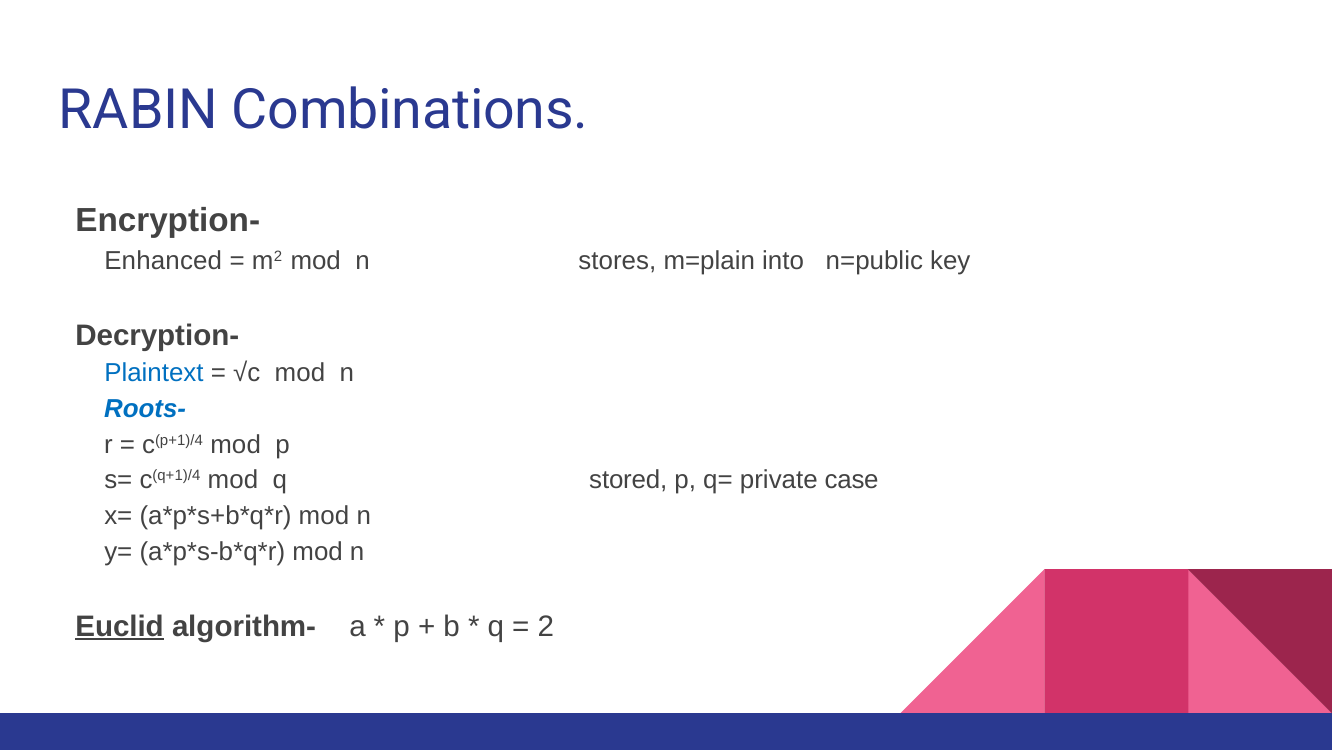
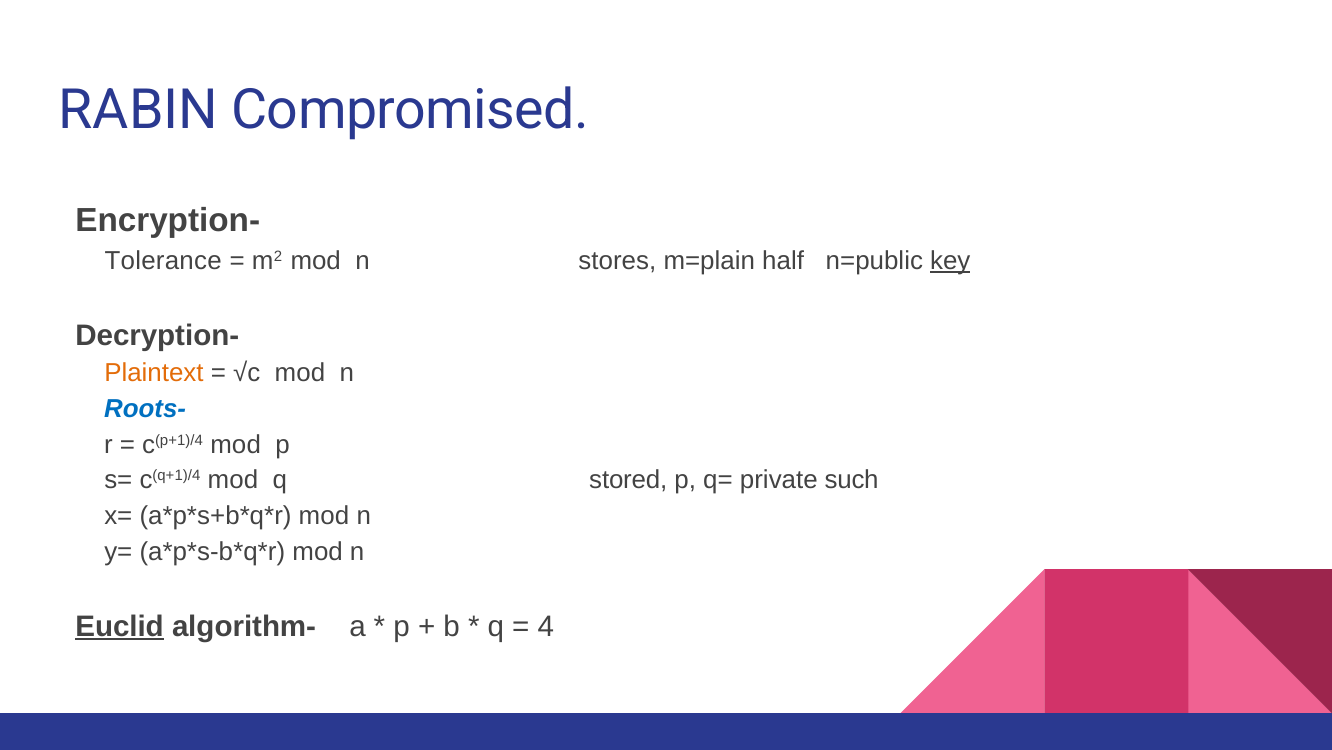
Combinations: Combinations -> Compromised (410, 110)
Enhanced: Enhanced -> Tolerance (163, 260)
into: into -> half (783, 260)
key underline: none -> present (950, 260)
Plaintext colour: blue -> orange (154, 373)
case: case -> such (852, 480)
2: 2 -> 4 (546, 626)
